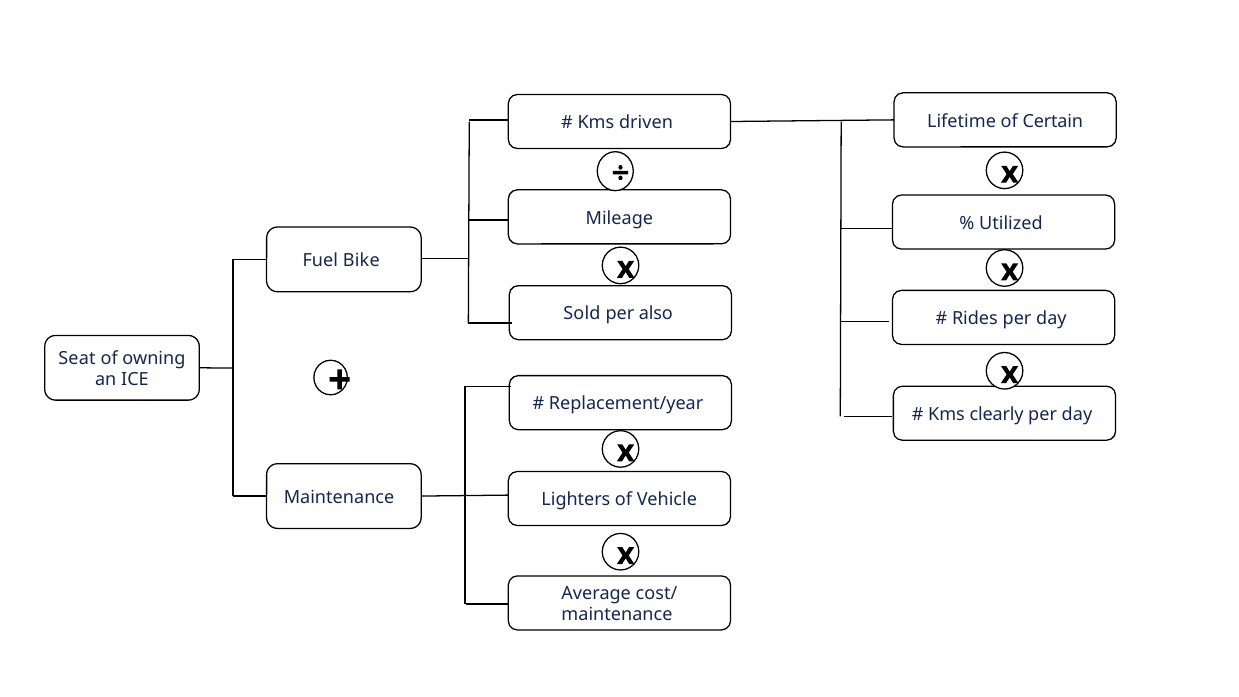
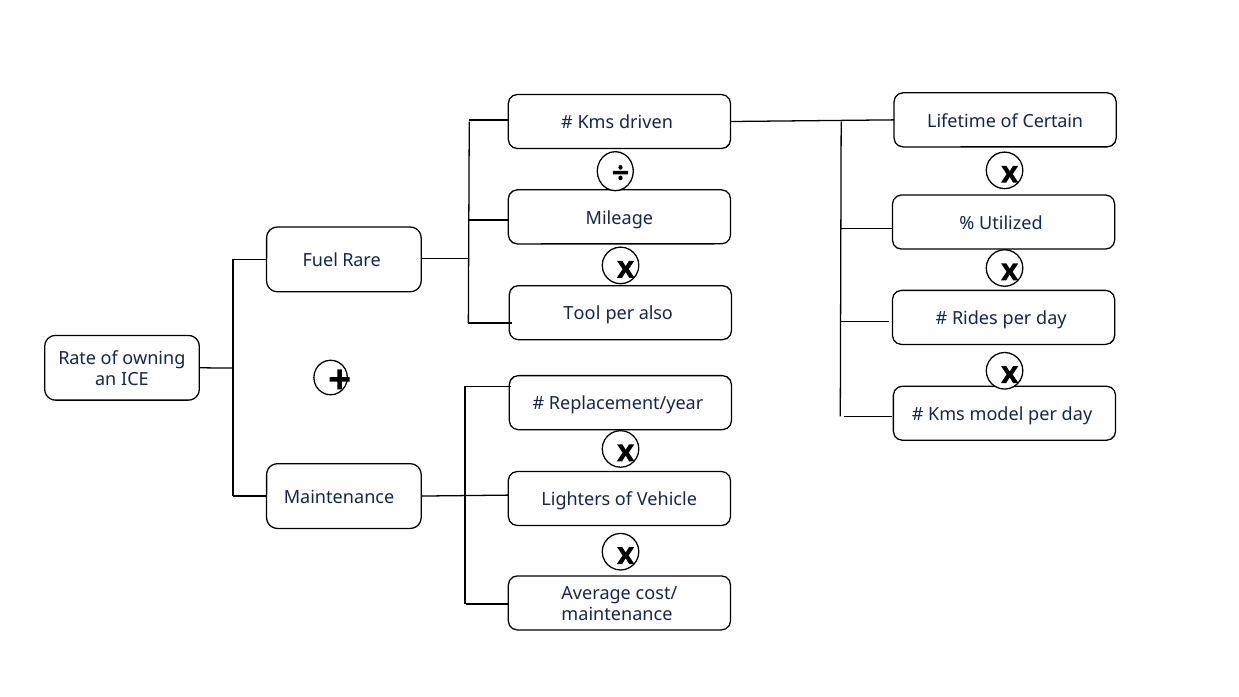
Bike: Bike -> Rare (362, 261)
Sold: Sold -> Tool (582, 314)
Seat: Seat -> Rate (77, 358)
clearly: clearly -> model (997, 414)
